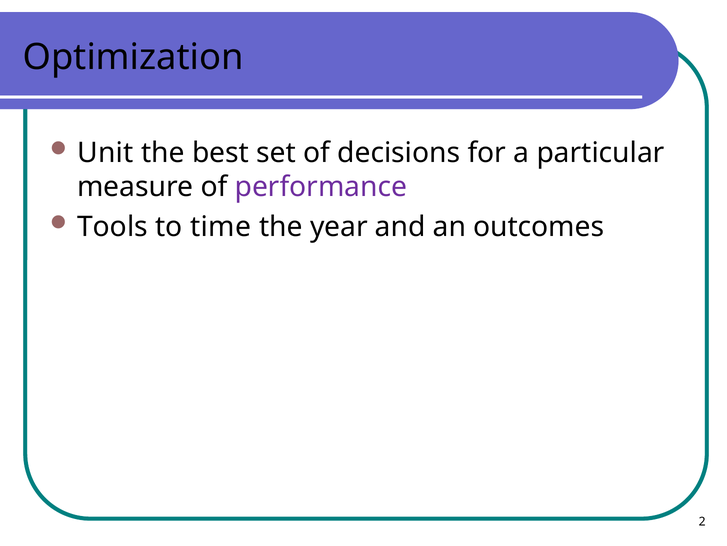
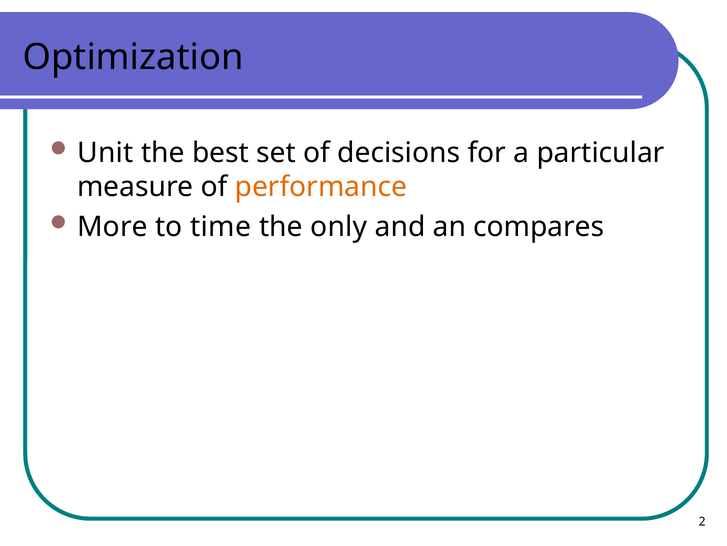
performance colour: purple -> orange (321, 187)
Tools: Tools -> More (113, 226)
year: year -> only (339, 226)
outcomes: outcomes -> compares (539, 226)
